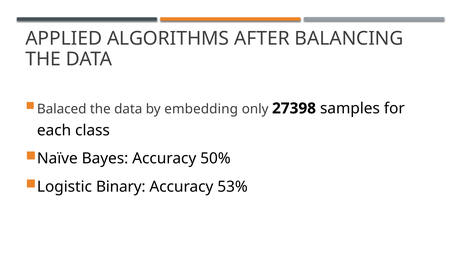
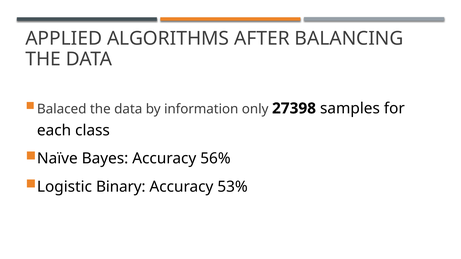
embedding: embedding -> information (201, 109)
50%: 50% -> 56% (215, 159)
